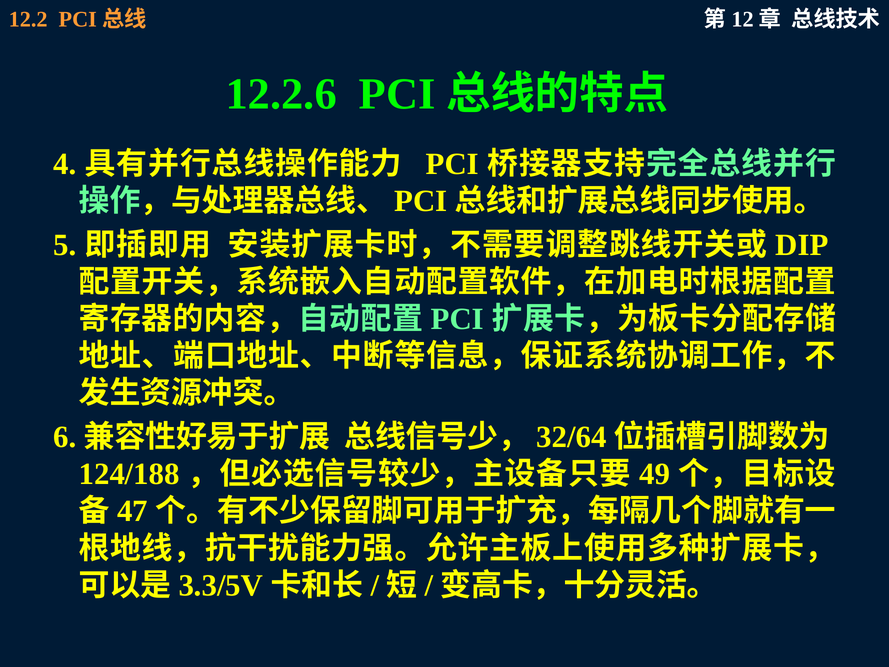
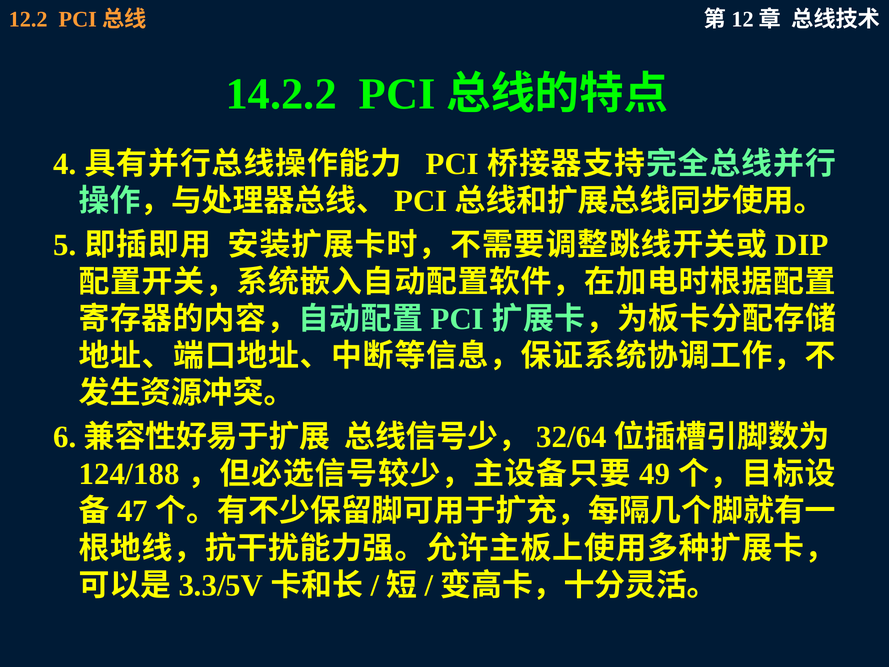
12.2.6: 12.2.6 -> 14.2.2 (281, 94)
